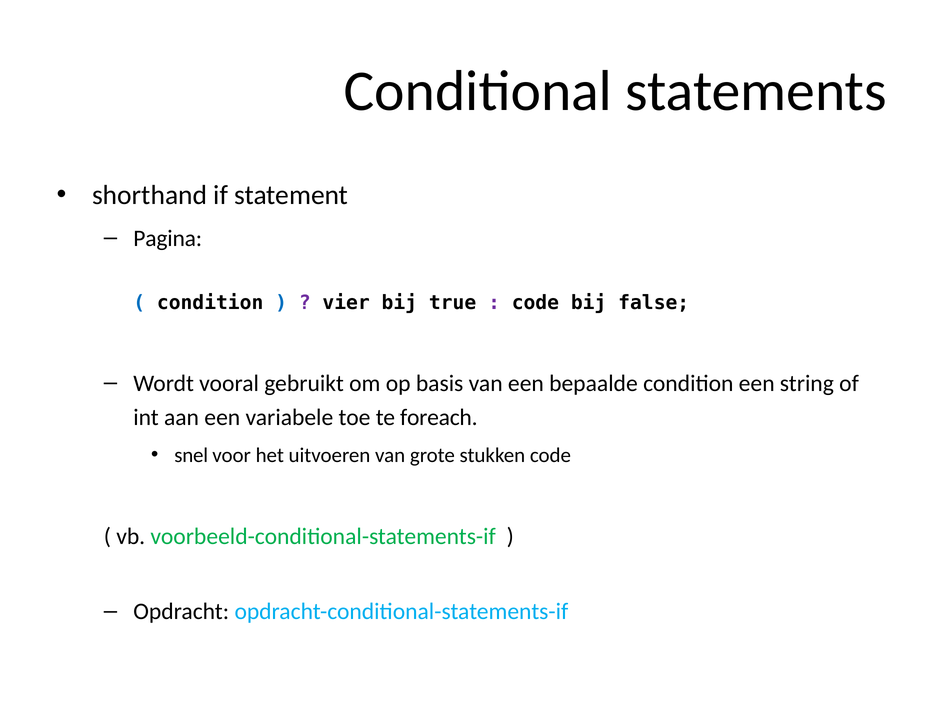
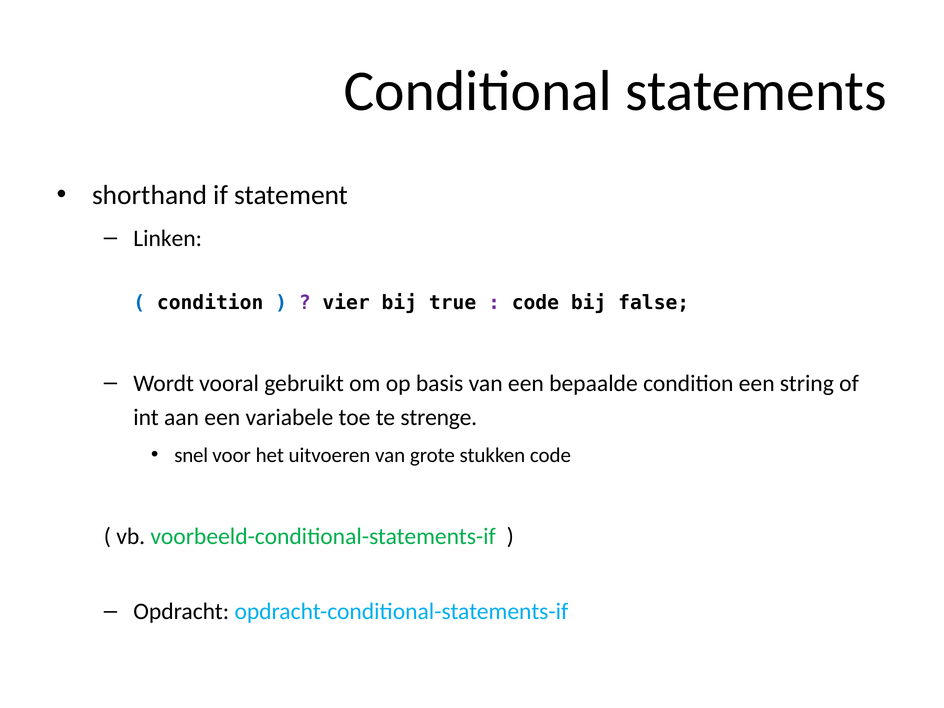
Pagina: Pagina -> Linken (168, 238)
foreach: foreach -> strenge (439, 417)
